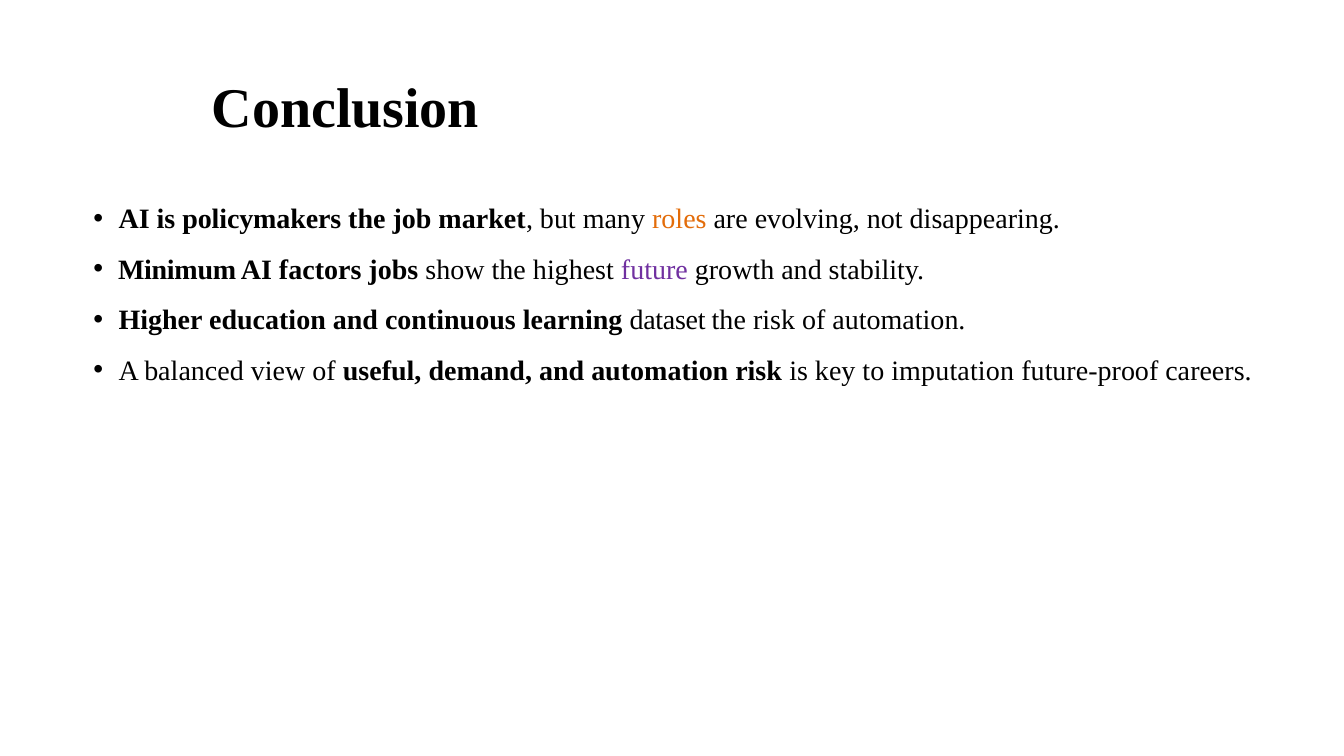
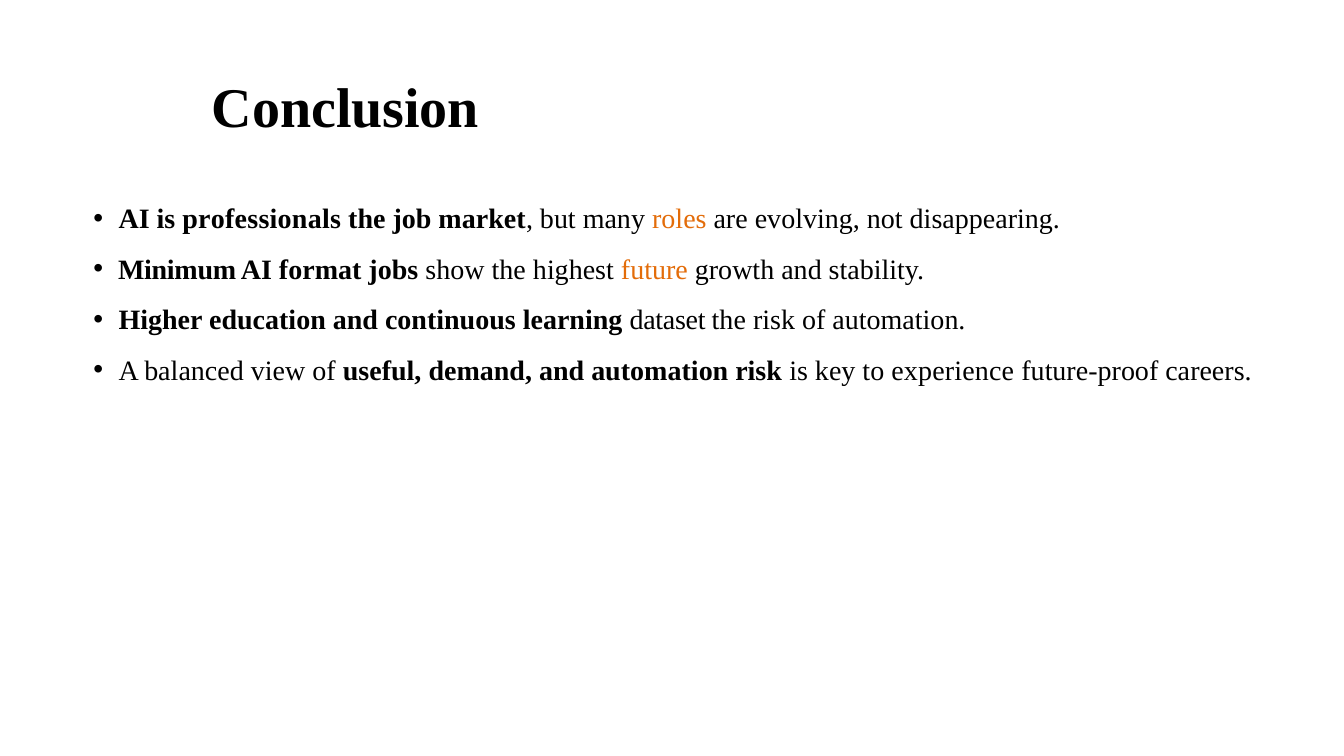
policymakers: policymakers -> professionals (262, 220)
factors: factors -> format (320, 270)
future colour: purple -> orange (654, 270)
imputation: imputation -> experience (953, 371)
